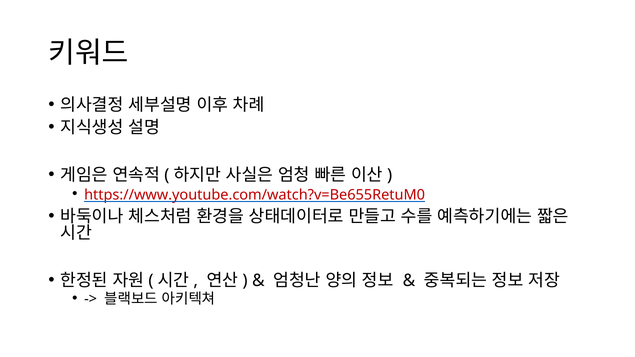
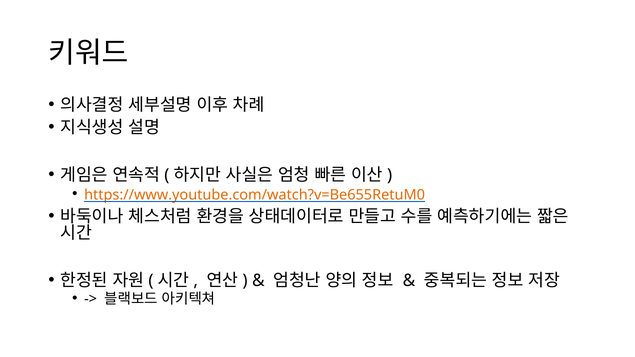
https://www.youtube.com/watch?v=Be655RetuM0 colour: red -> orange (255, 195)
